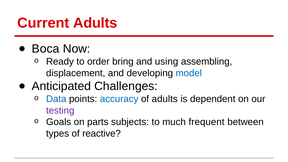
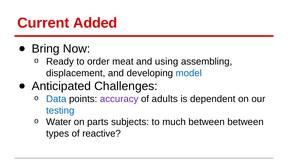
Current Adults: Adults -> Added (95, 23)
Boca: Boca -> Bring (46, 49)
bring: bring -> meat (123, 62)
accuracy colour: blue -> purple (119, 99)
testing colour: purple -> blue (60, 110)
Goals: Goals -> Water (59, 122)
much frequent: frequent -> between (207, 122)
